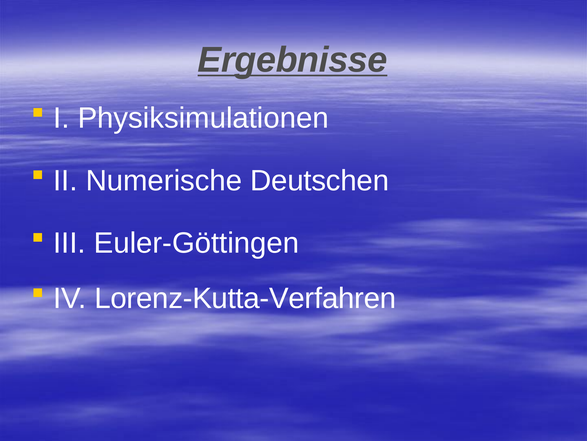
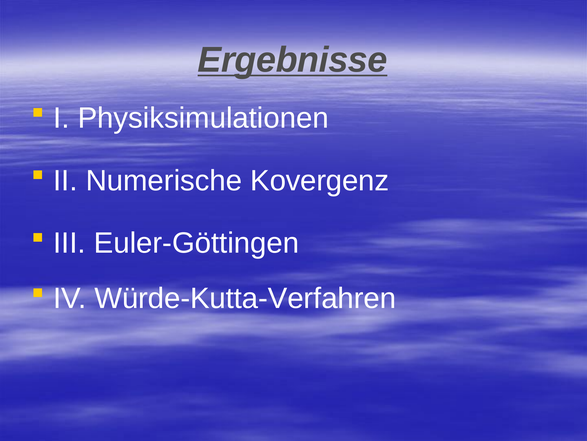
Deutschen: Deutschen -> Kovergenz (320, 180)
Lorenz-Kutta-Verfahren: Lorenz-Kutta-Verfahren -> Würde-Kutta-Verfahren (245, 298)
